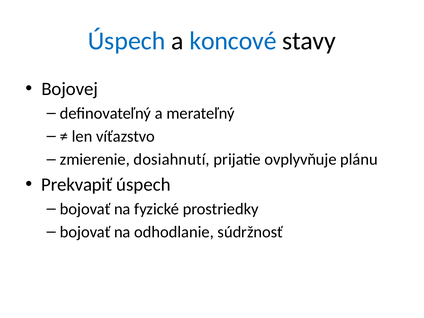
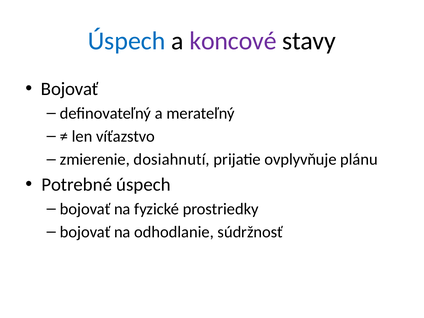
koncové colour: blue -> purple (233, 41)
Bojovej: Bojovej -> Bojovať (70, 89)
Prekvapiť: Prekvapiť -> Potrebné (77, 185)
